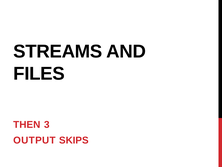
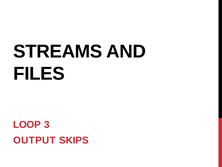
THEN: THEN -> LOOP (27, 124)
